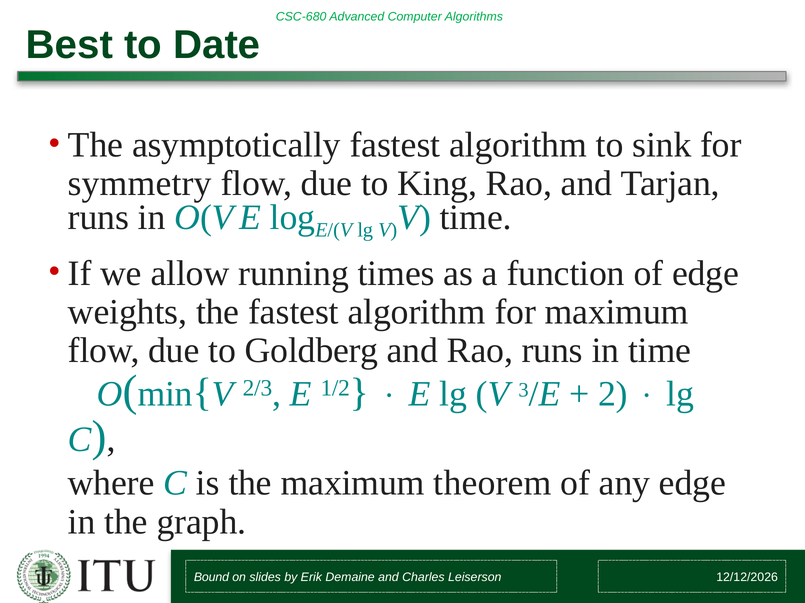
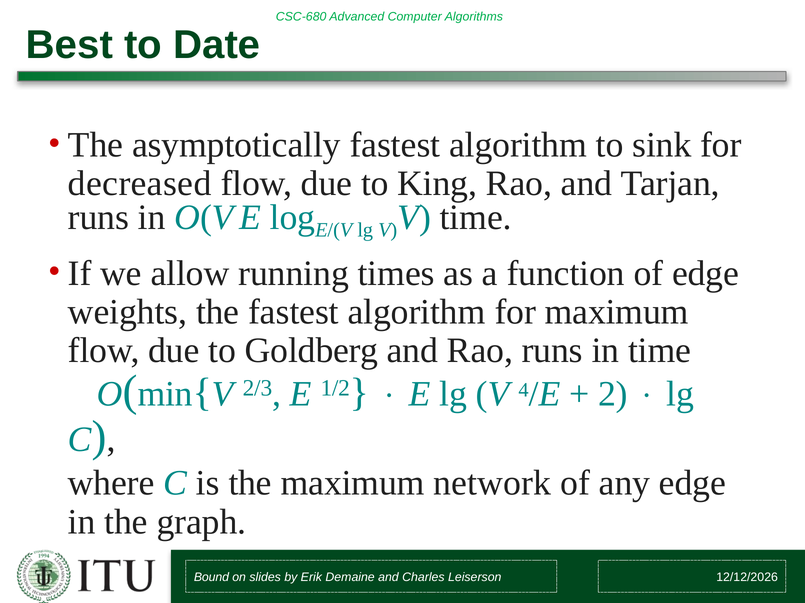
symmetry: symmetry -> decreased (140, 184)
3: 3 -> 4 (524, 390)
theorem: theorem -> network (492, 483)
